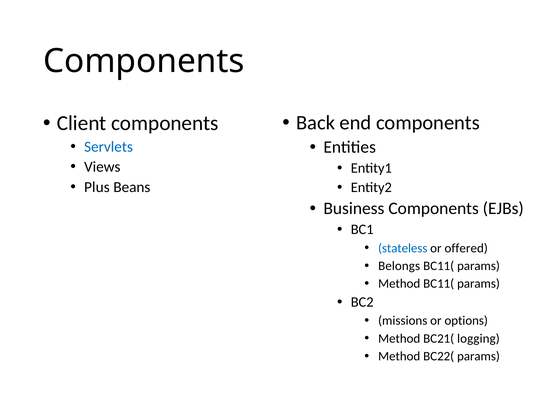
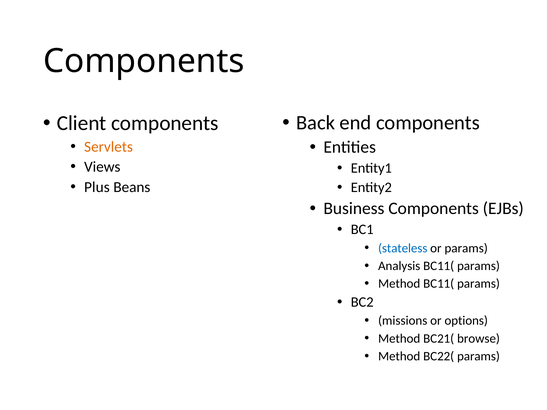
Servlets colour: blue -> orange (109, 147)
or offered: offered -> params (466, 248)
Belongs: Belongs -> Analysis (399, 266)
logging: logging -> browse (478, 339)
